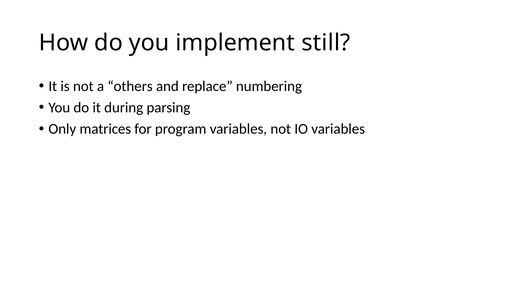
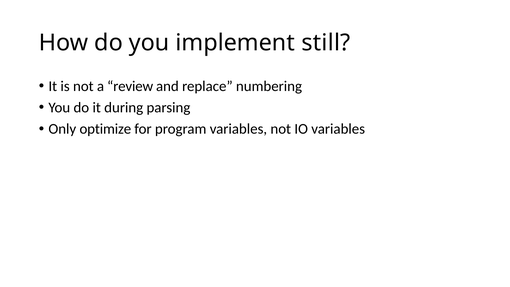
others: others -> review (130, 86)
matrices: matrices -> optimize (105, 129)
